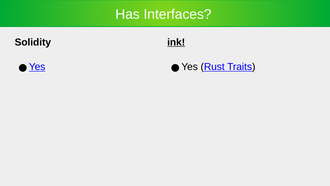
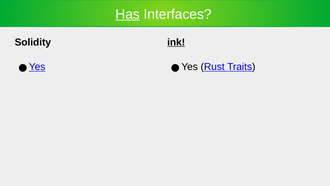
Has underline: none -> present (128, 14)
